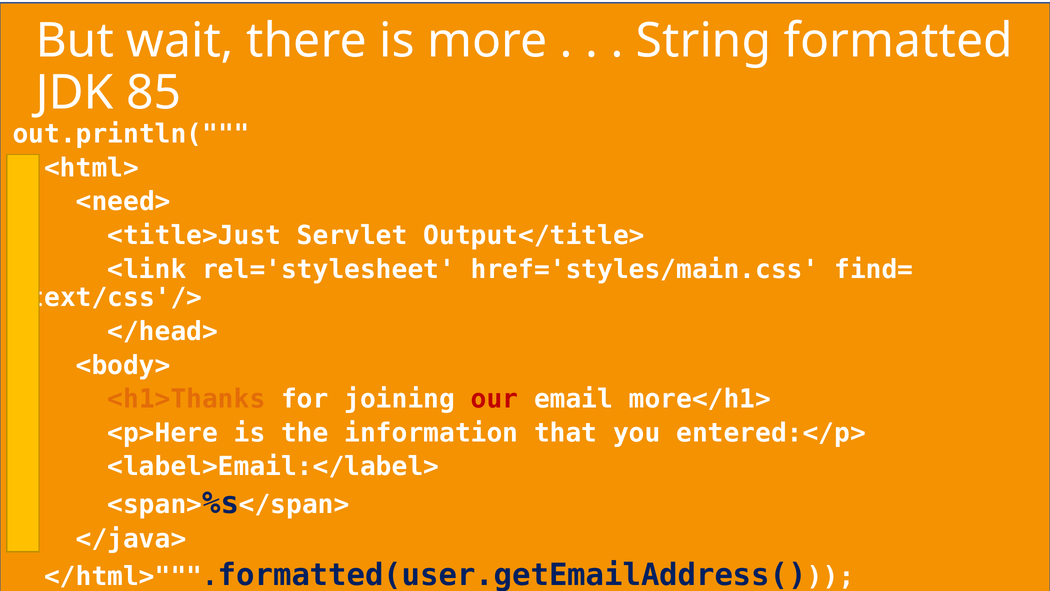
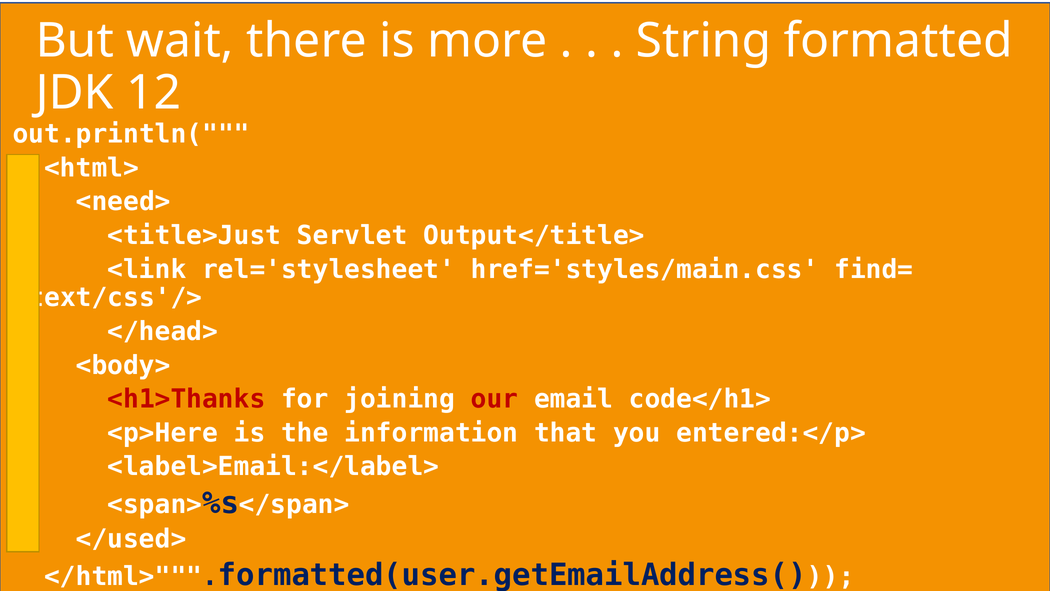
85: 85 -> 12 (154, 93)
<h1>Thanks colour: orange -> red (186, 399)
more</h1>: more</h1> -> code</h1> (700, 399)
</java>: </java> -> </used> (131, 539)
